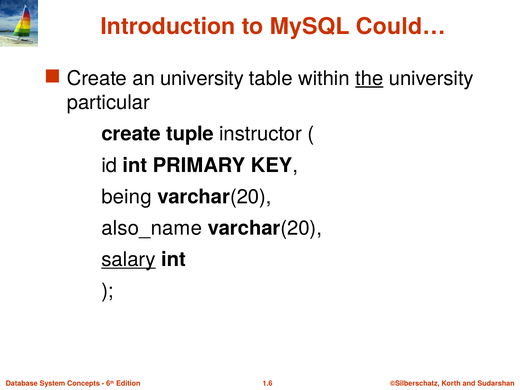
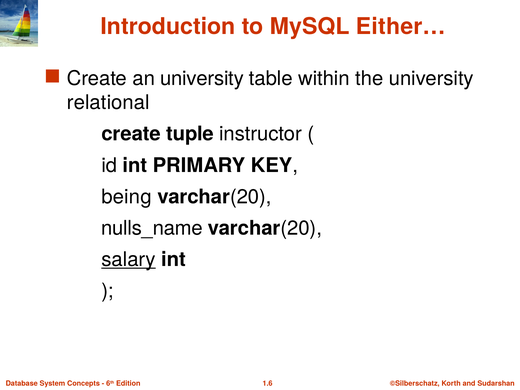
Could…: Could… -> Either… (401, 26)
the underline: present -> none (369, 78)
particular: particular -> relational (108, 103)
also_name: also_name -> nulls_name (152, 228)
